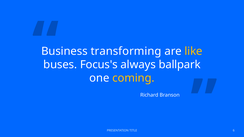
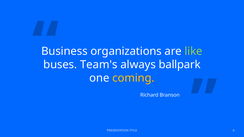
transforming: transforming -> organizations (126, 51)
like colour: yellow -> light green (193, 51)
Focus's: Focus's -> Team's (99, 65)
